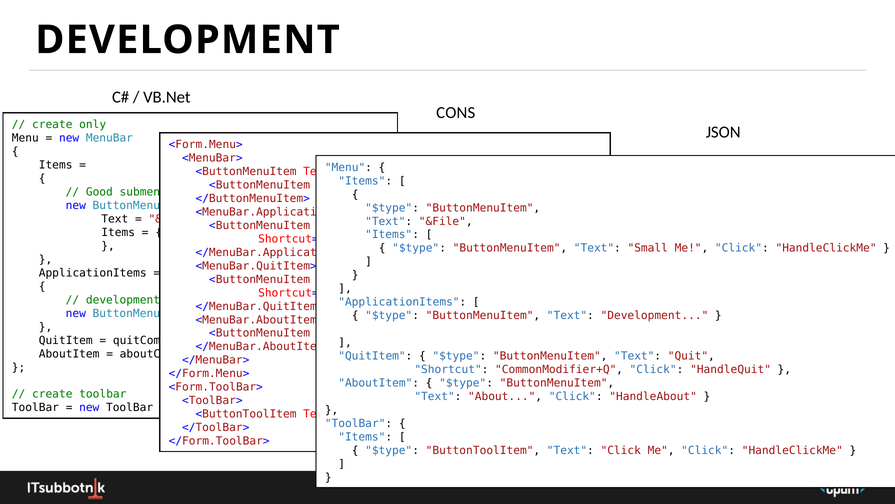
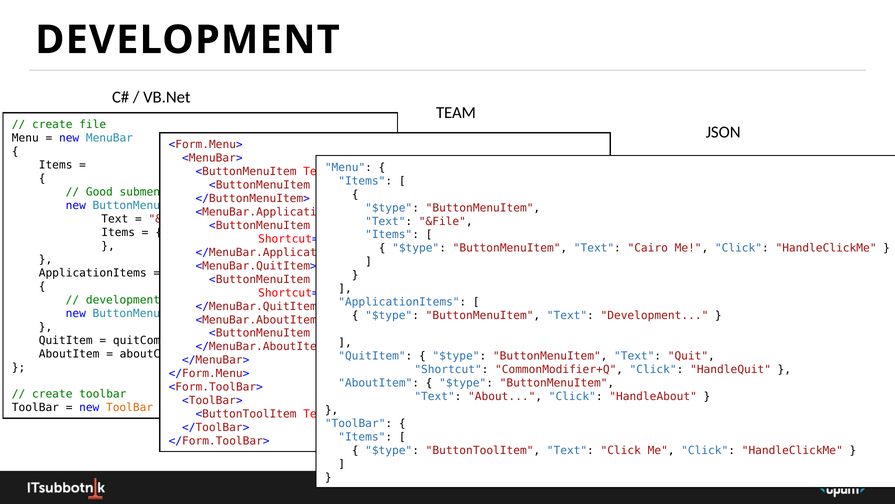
CONS: CONS -> TEAM (456, 113)
create only: only -> file (93, 125)
Small: Small -> Cairo (648, 248)
ToolBar colour: black -> orange (130, 407)
